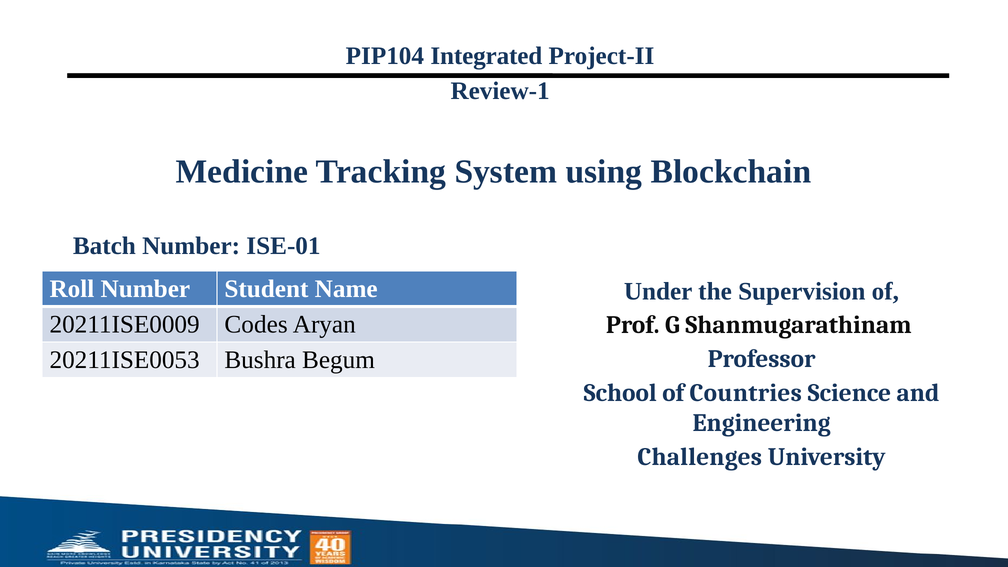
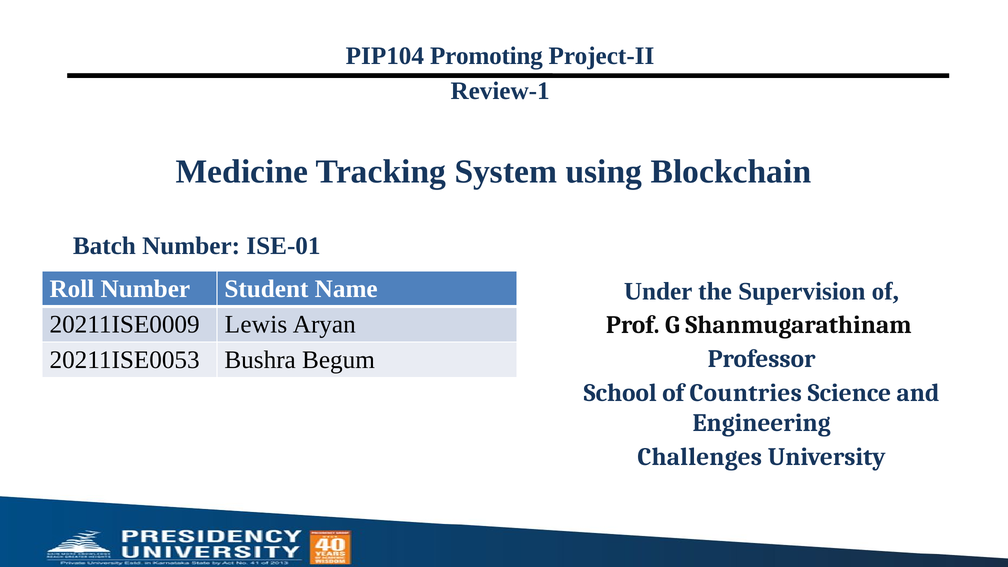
Integrated: Integrated -> Promoting (486, 56)
Codes: Codes -> Lewis (256, 324)
